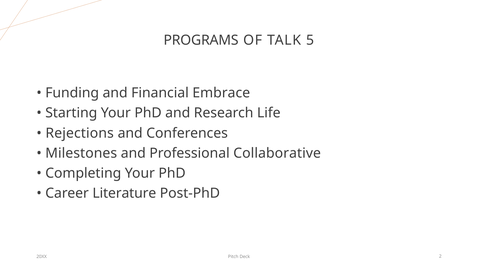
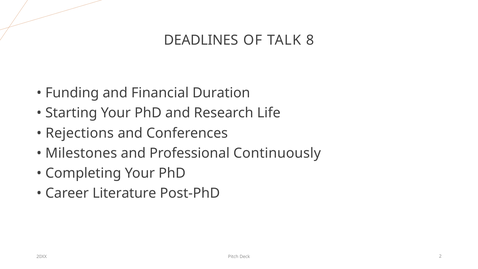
PROGRAMS: PROGRAMS -> DEADLINES (201, 40)
5: 5 -> 8 (310, 40)
Embrace: Embrace -> Duration (221, 93)
Collaborative: Collaborative -> Continuously (277, 153)
